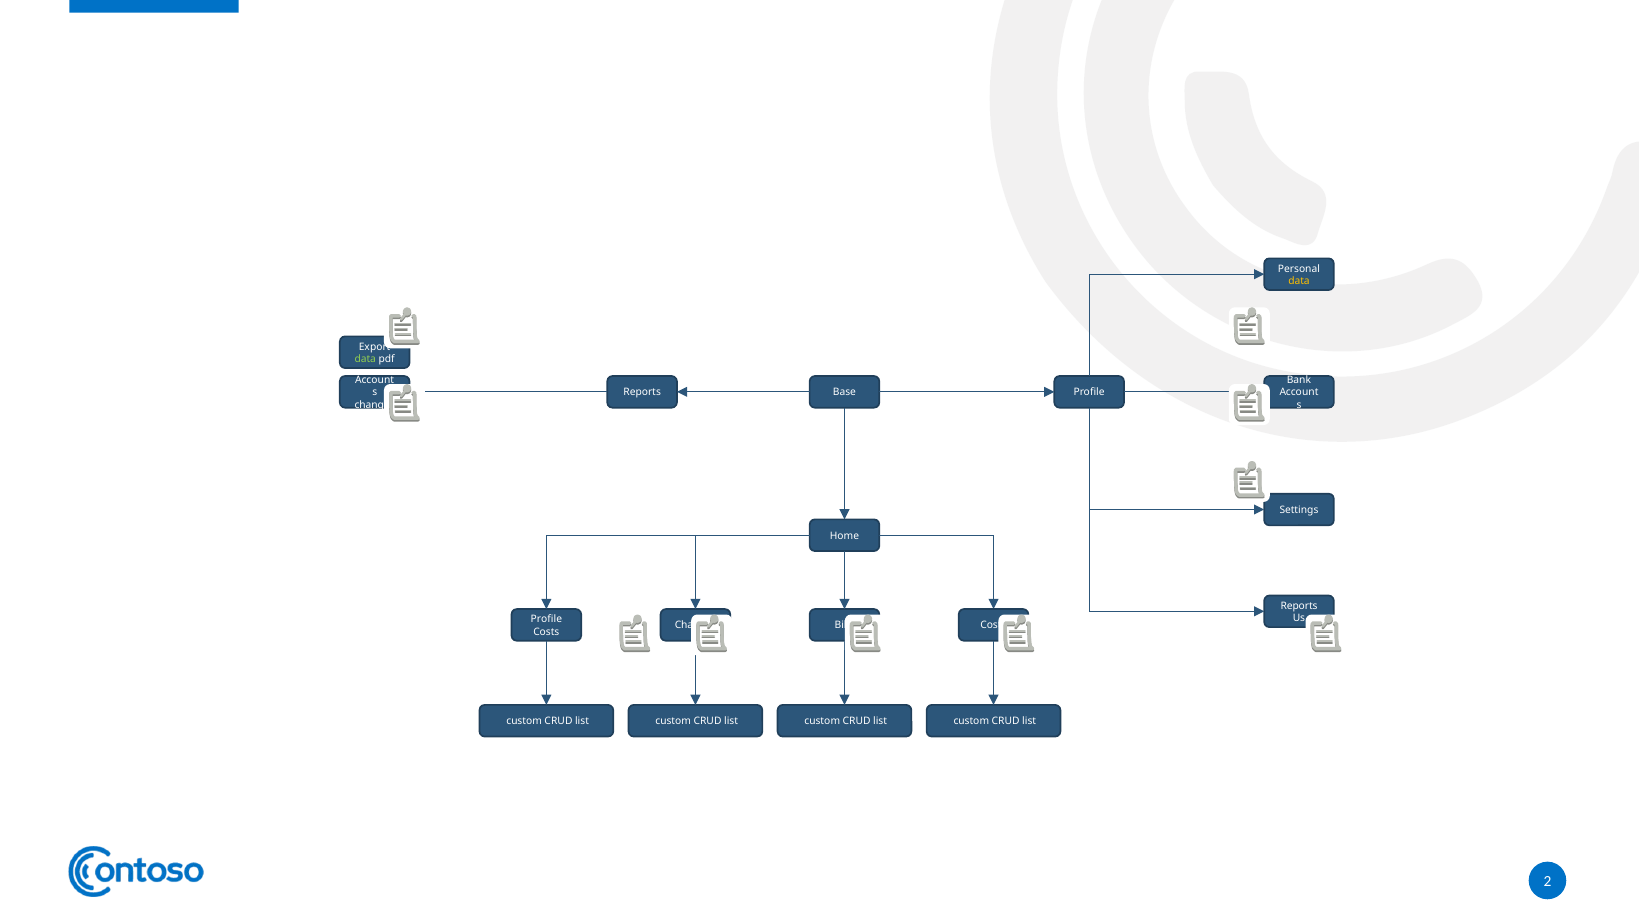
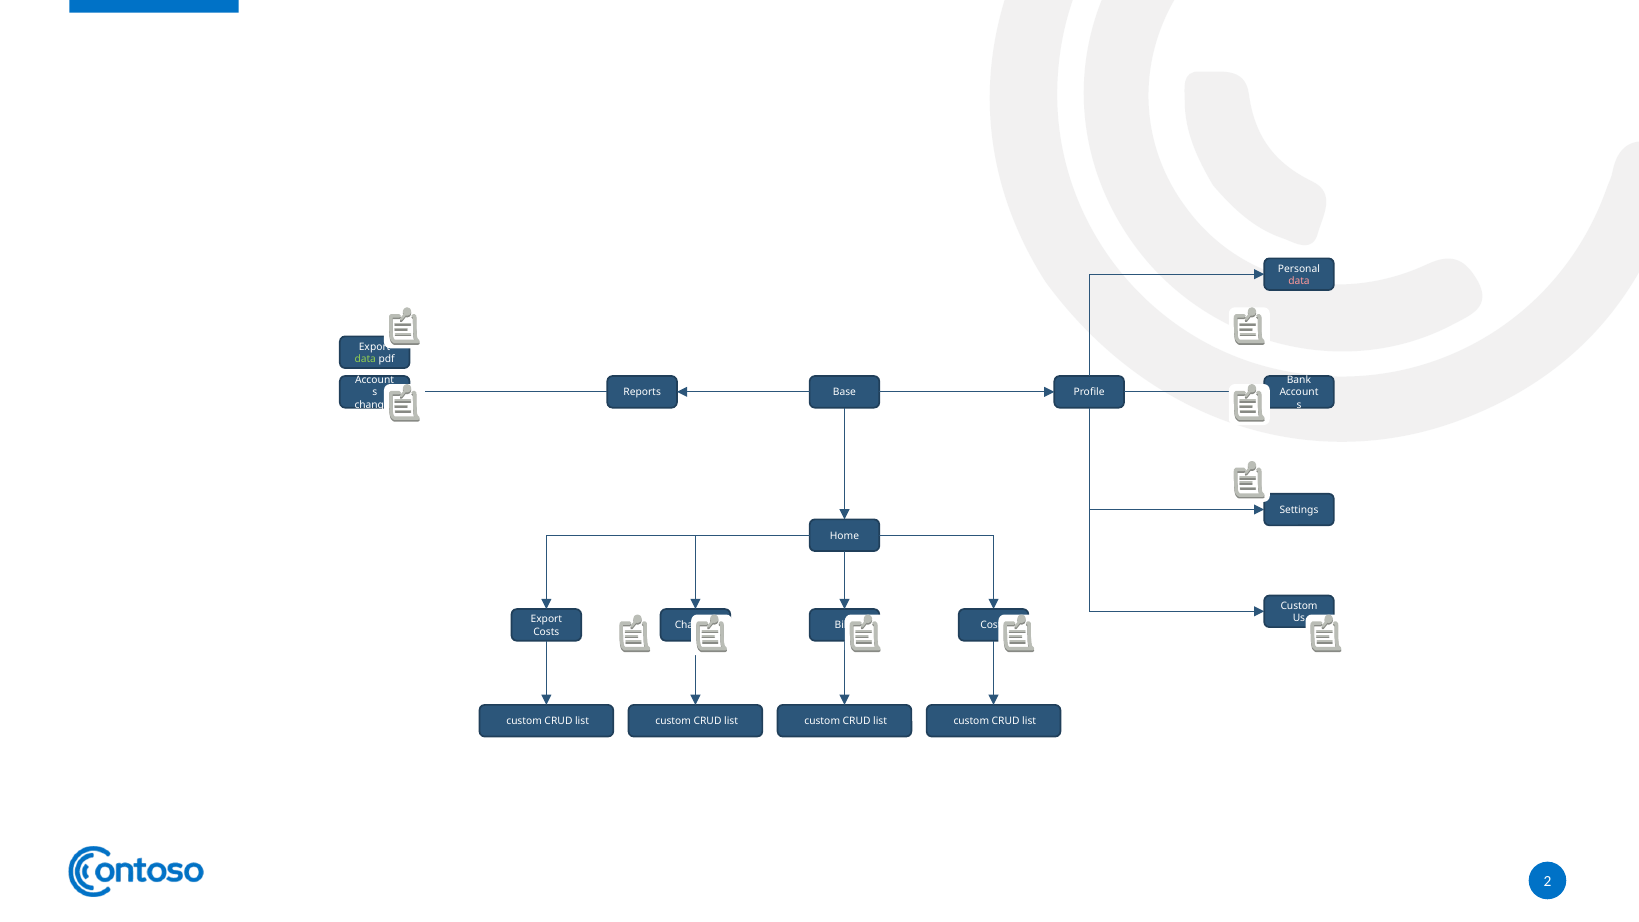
data colour: yellow -> pink (1299, 281)
Reports: Reports -> Custom (1299, 606)
Profile: Profile -> Export (546, 619)
